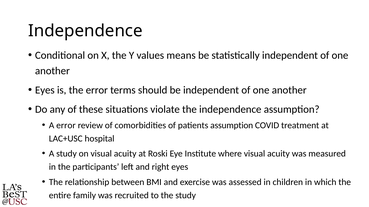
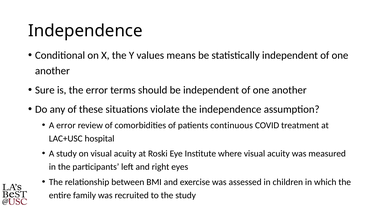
Eyes: Eyes -> Sure (45, 90)
patients assumption: assumption -> continuous (232, 126)
